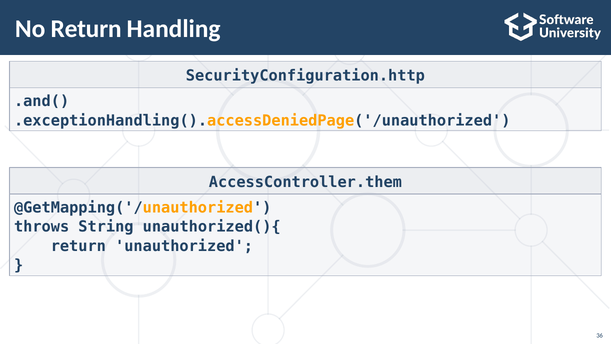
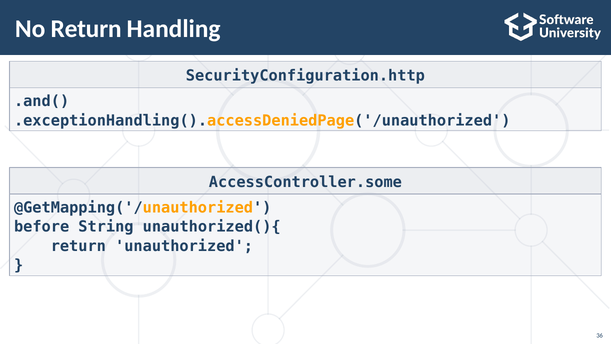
AccessController.them: AccessController.them -> AccessController.some (305, 182)
throws: throws -> before (42, 227)
